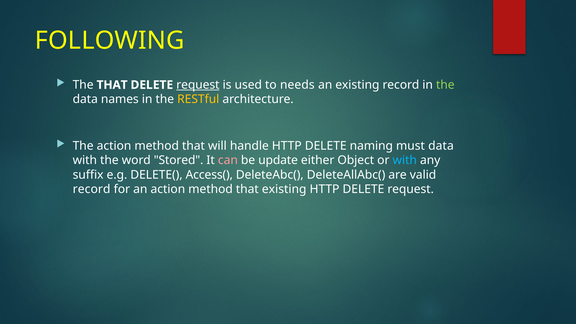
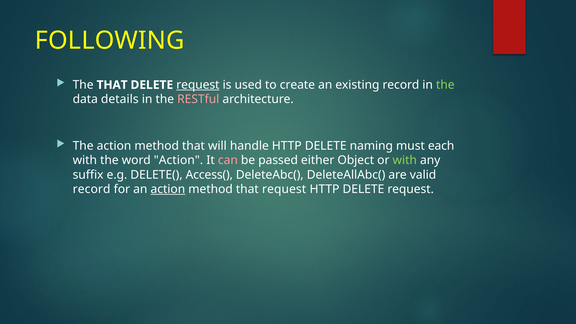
needs: needs -> create (297, 85)
names: names -> details (120, 99)
RESTful colour: yellow -> pink (198, 99)
must data: data -> each (441, 146)
word Stored: Stored -> Action (178, 160)
update: update -> passed (278, 160)
with colour: light blue -> light green (405, 160)
action underline: none -> present (168, 189)
that existing: existing -> request (284, 189)
